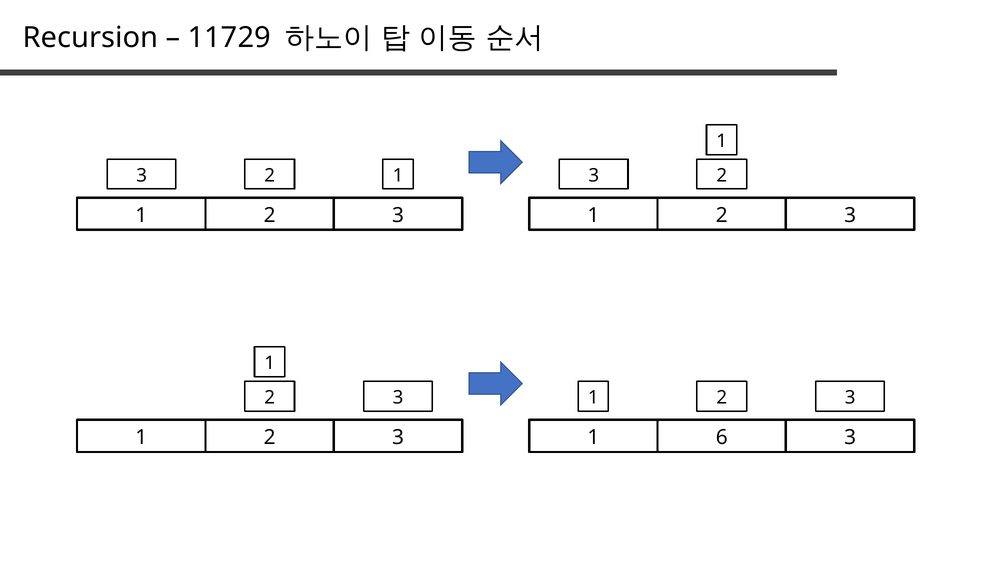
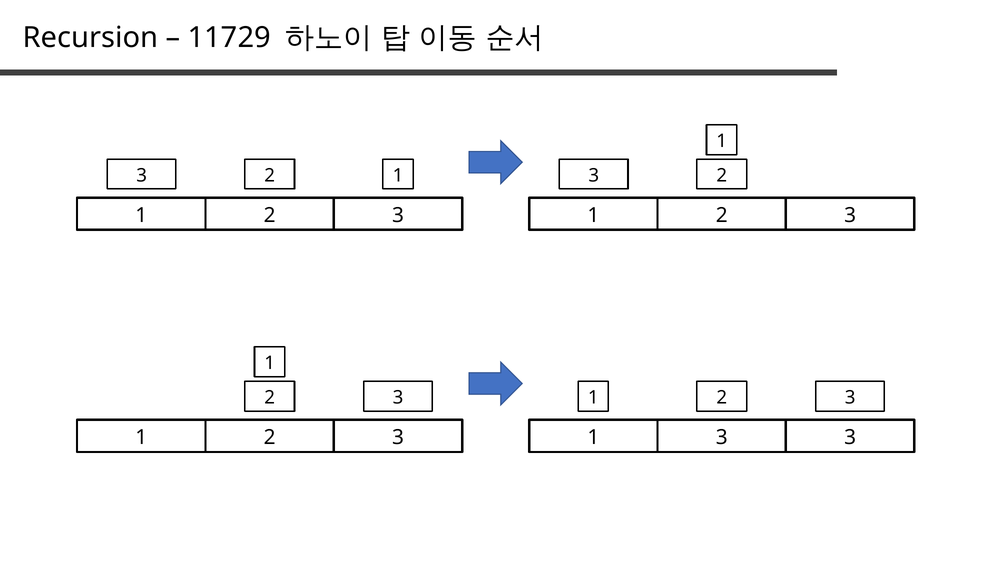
1 6: 6 -> 3 (722, 437)
